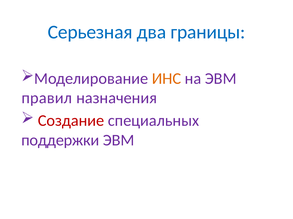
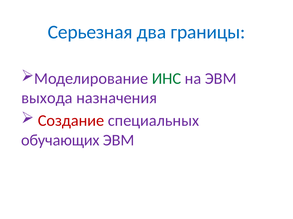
ИНС colour: orange -> green (167, 79)
правил: правил -> выхода (47, 98)
поддержки: поддержки -> обучающих (60, 141)
